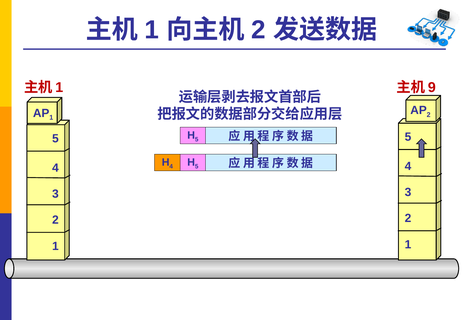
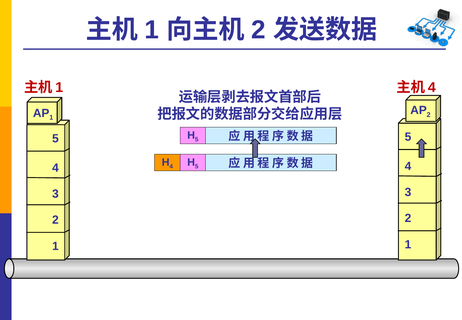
9: 9 -> 4 (432, 88)
